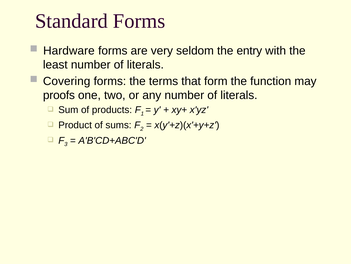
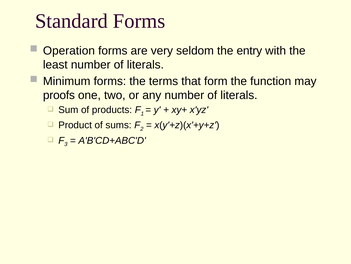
Hardware: Hardware -> Operation (69, 50)
Covering: Covering -> Minimum (67, 81)
